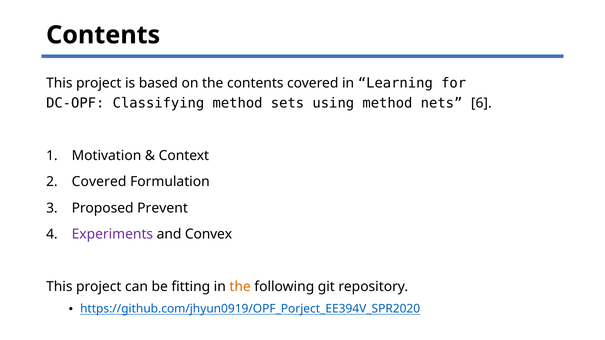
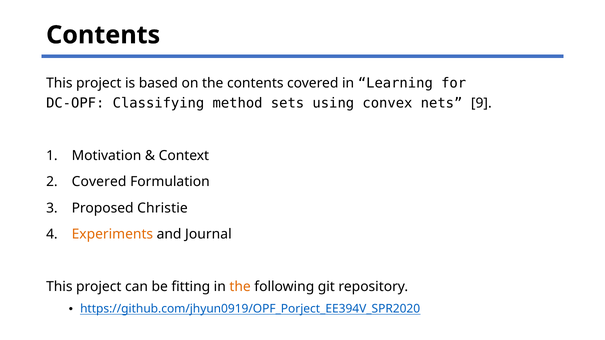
using method: method -> convex (387, 103)
6: 6 -> 9 (481, 103)
Prevent: Prevent -> Christie (162, 208)
Experiments colour: purple -> orange (112, 235)
Convex: Convex -> Journal (208, 235)
